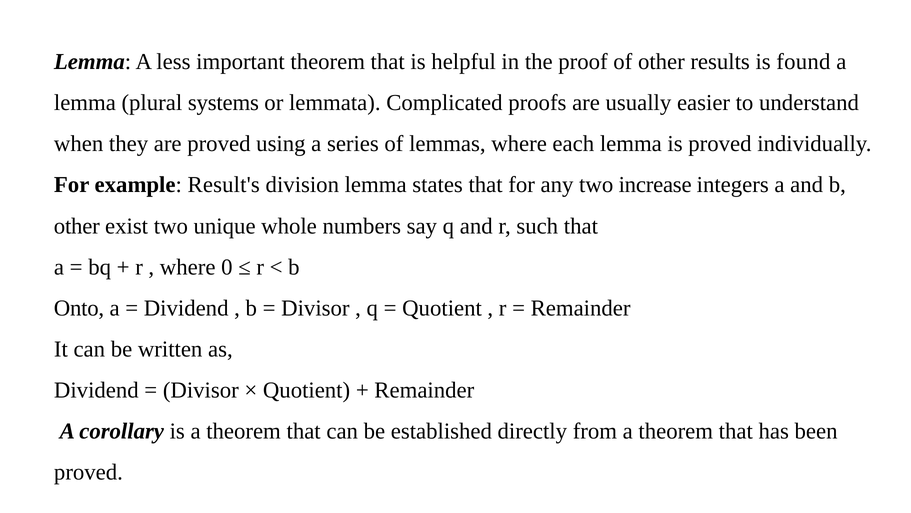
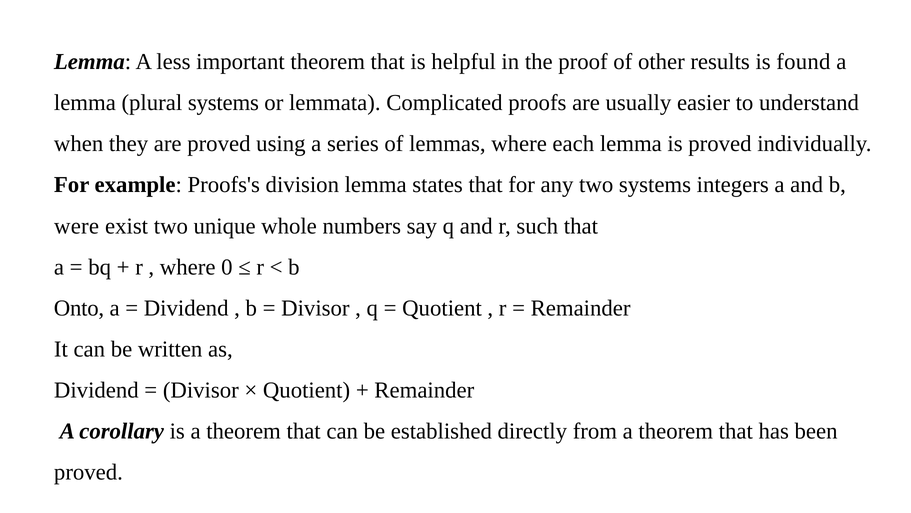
Result's: Result's -> Proofs's (224, 185)
two increase: increase -> systems (655, 185)
other: other -> were (77, 226)
